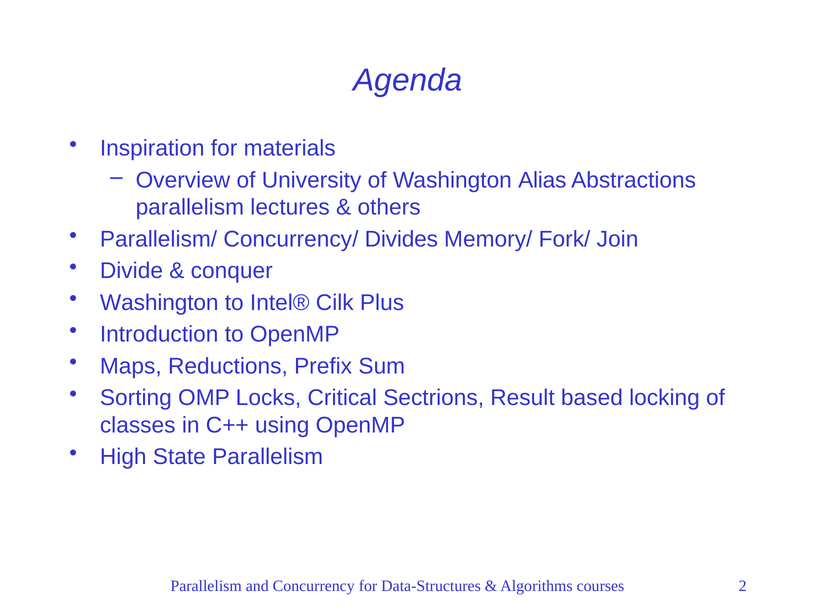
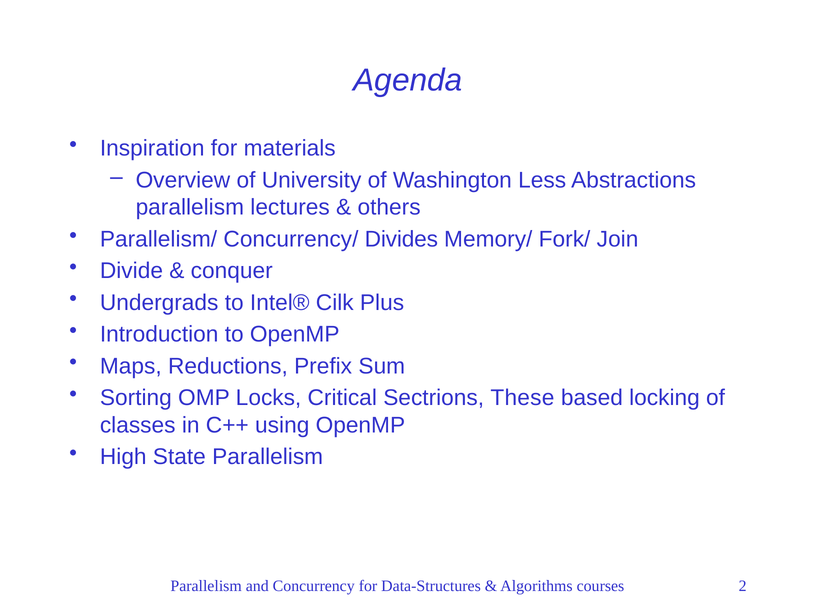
Alias: Alias -> Less (542, 180)
Washington: Washington -> Undergrads (159, 303)
Result: Result -> These (522, 398)
